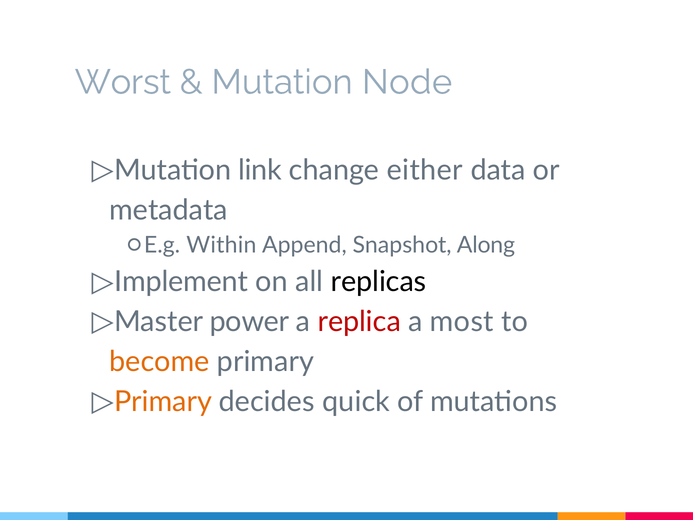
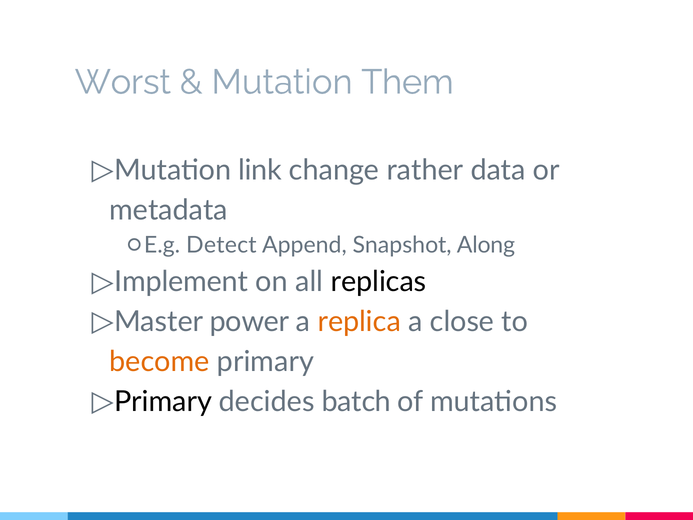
Node: Node -> Them (407, 82)
either: either -> rather (425, 170)
Within: Within -> Detect (221, 245)
replica colour: red -> orange (359, 322)
most: most -> close (462, 322)
Primary colour: orange -> black (163, 401)
quick: quick -> batch (356, 401)
